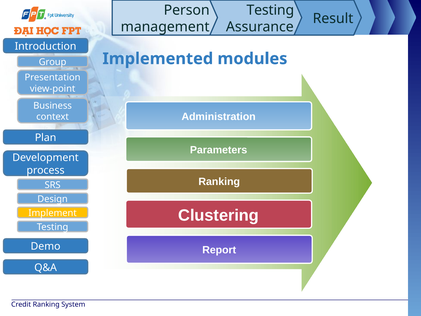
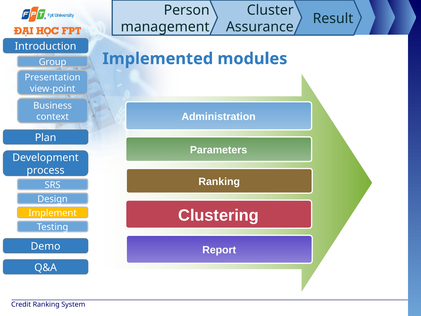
Testing: Testing -> Cluster (270, 10)
